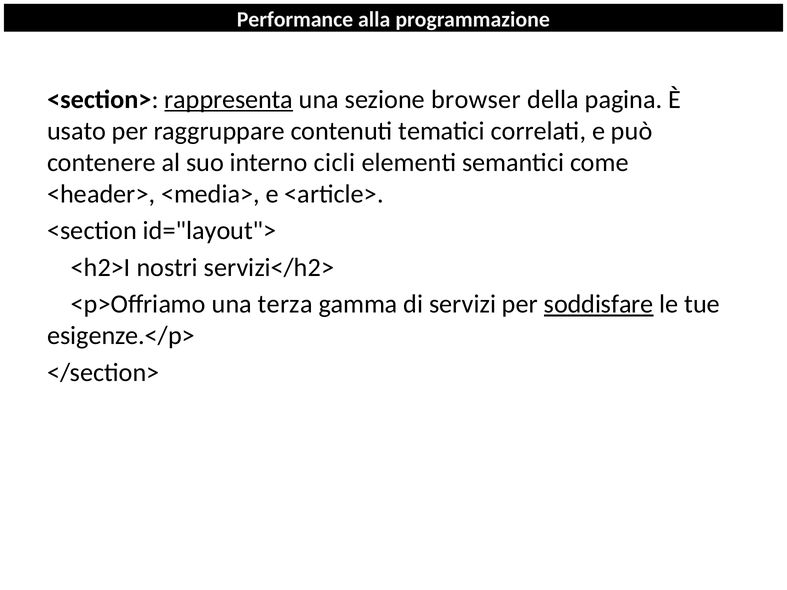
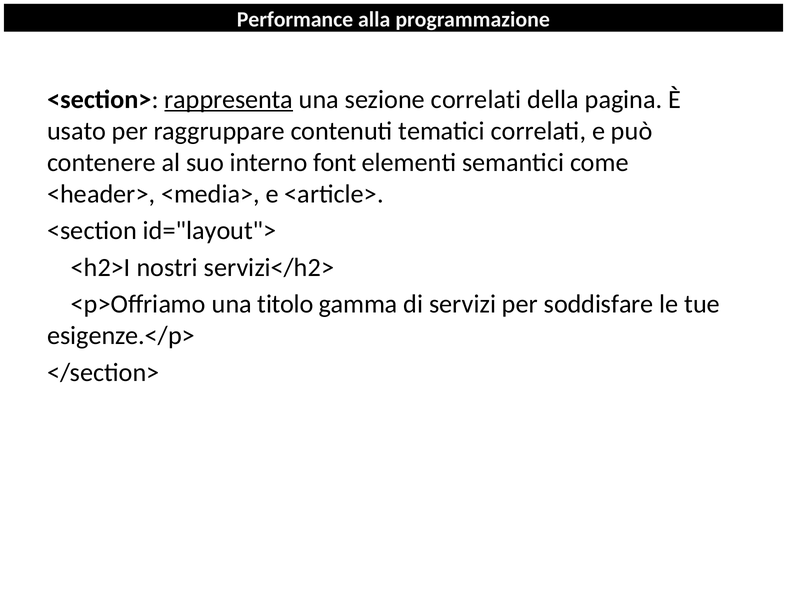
sezione browser: browser -> correlati (476, 100)
cicli: cicli -> font (335, 163)
terza: terza -> titolo (285, 304)
soddisfare underline: present -> none (599, 304)
